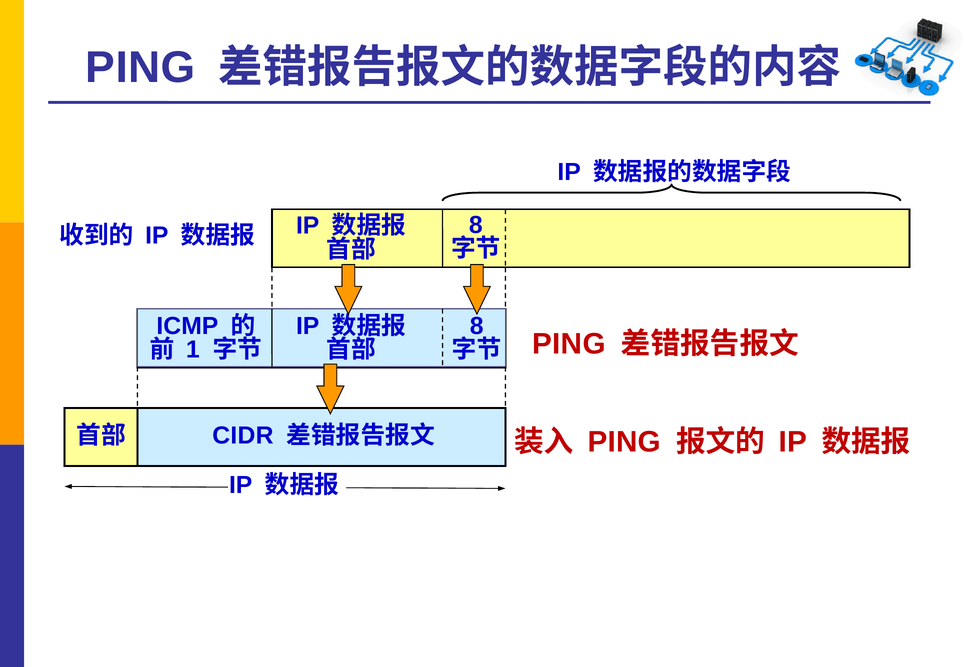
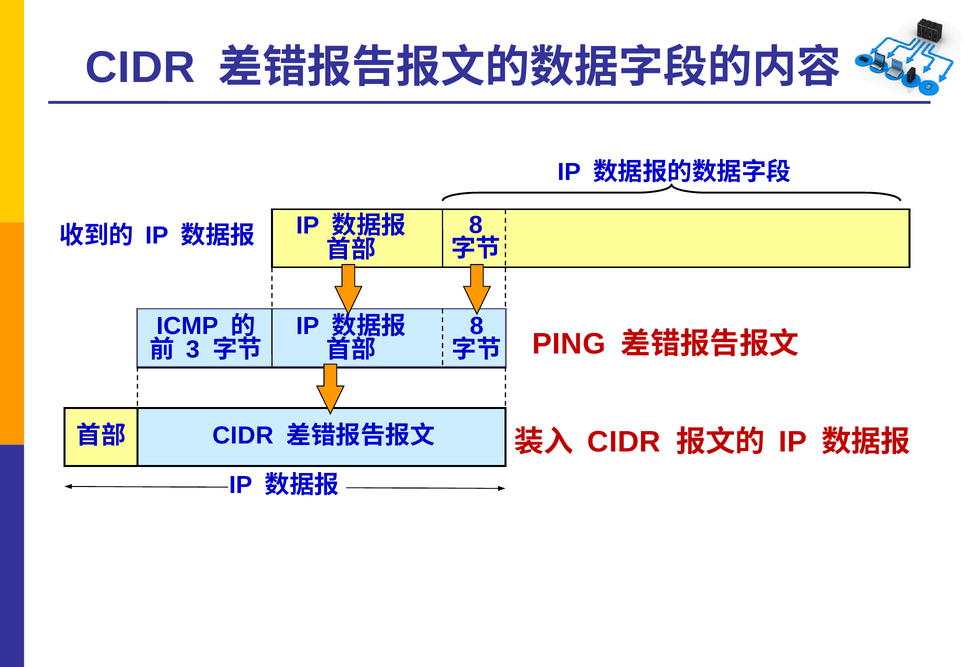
PING: PING -> CIDR (140, 67)
1: 1 -> 3 (193, 350)
PING: PING -> CIDR (624, 442)
